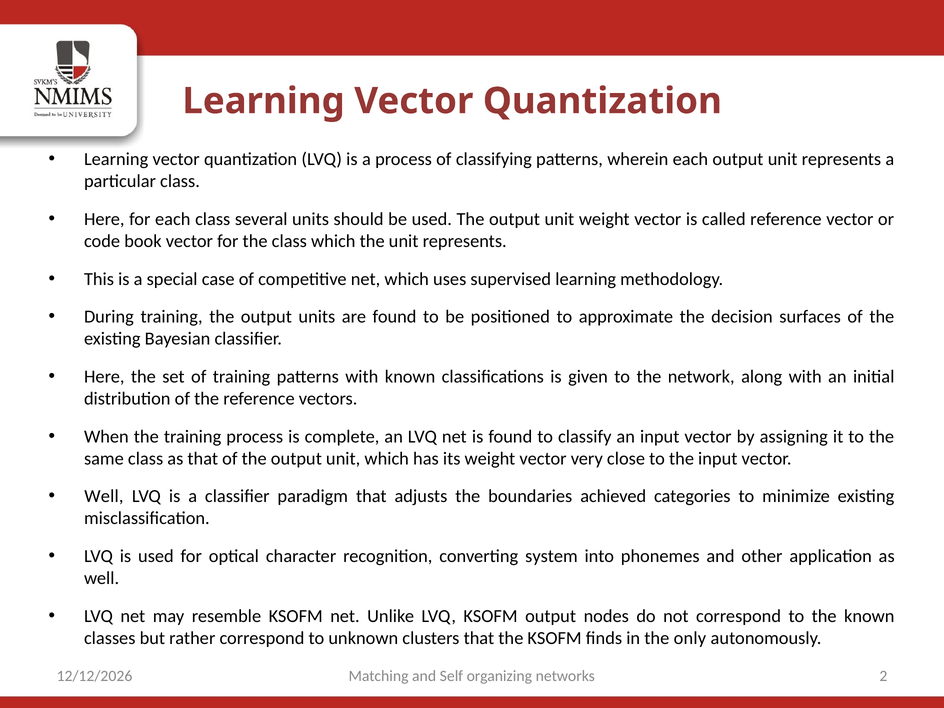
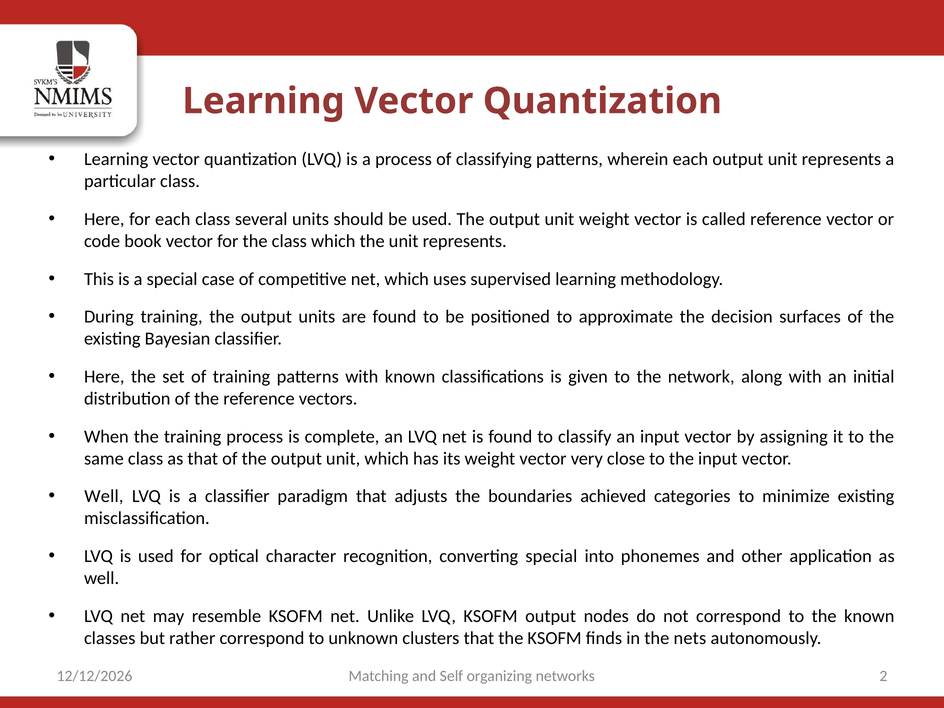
converting system: system -> special (551, 556)
only: only -> nets (690, 638)
